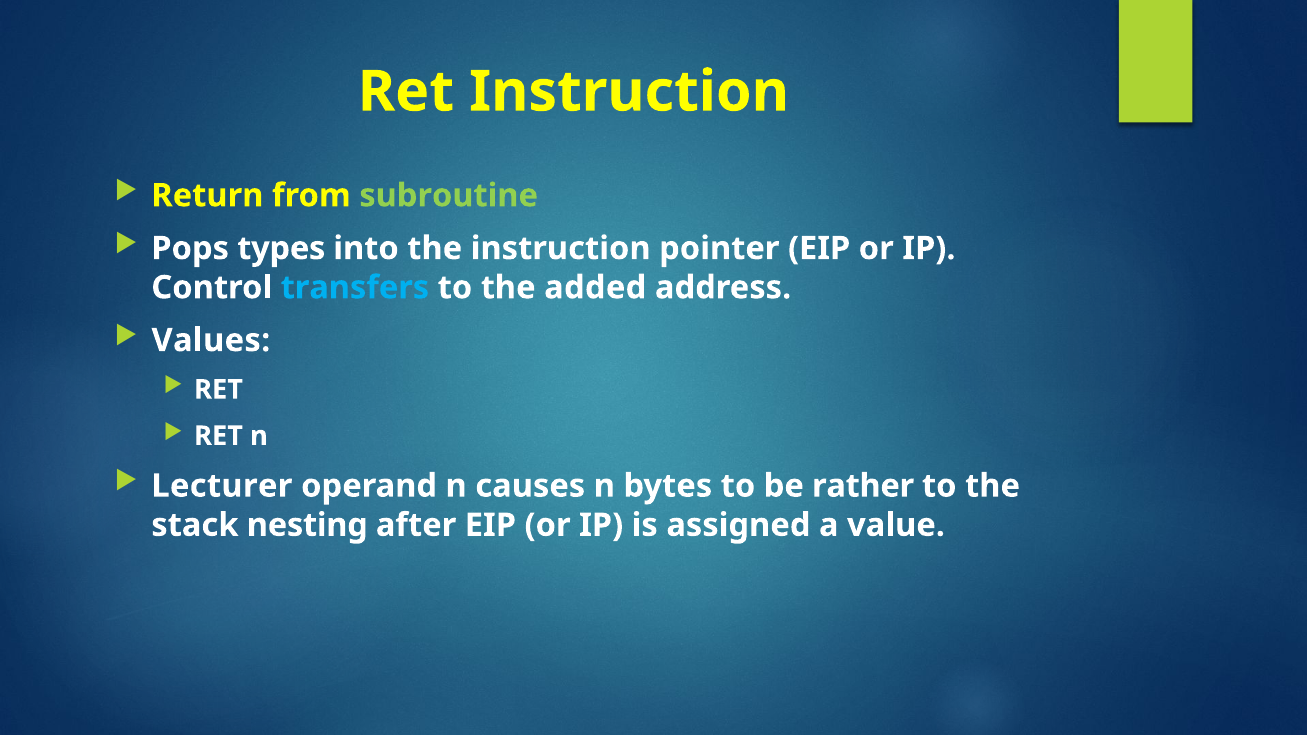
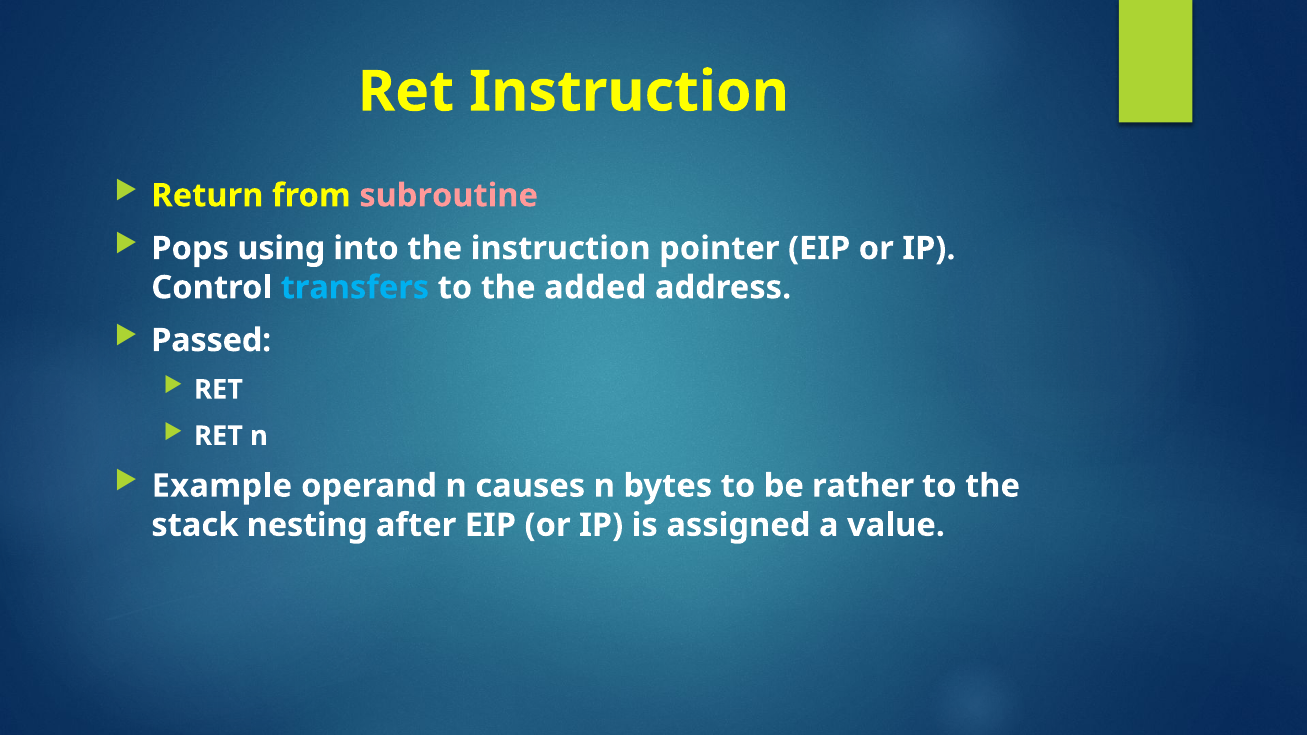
subroutine colour: light green -> pink (449, 196)
types: types -> using (281, 248)
Values: Values -> Passed (211, 340)
Lecturer: Lecturer -> Example (222, 486)
